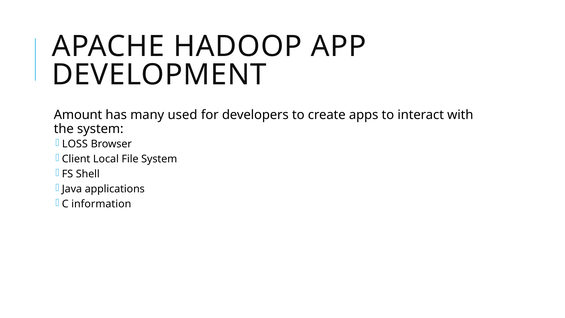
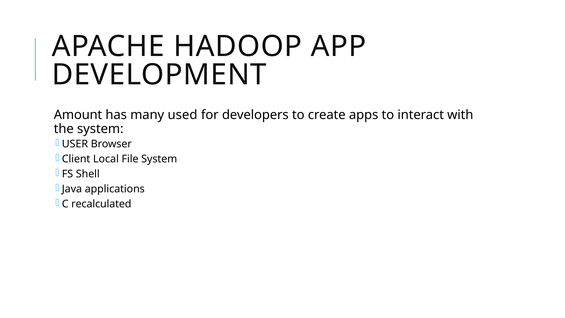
LOSS: LOSS -> USER (75, 144)
information: information -> recalculated (101, 204)
